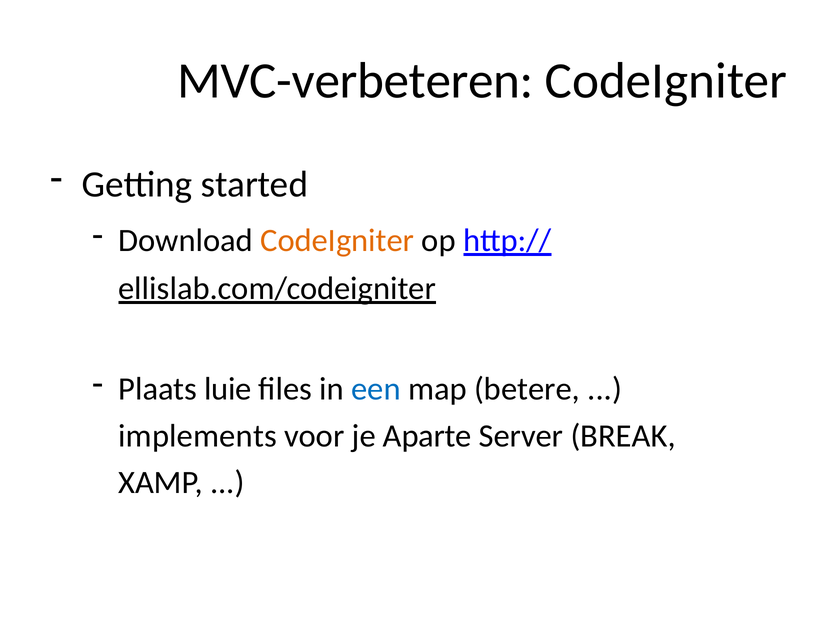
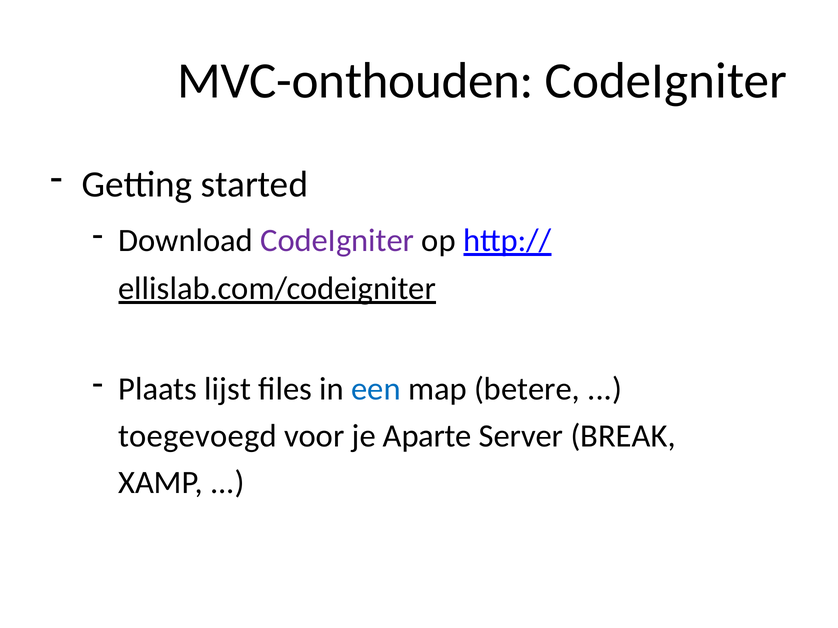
MVC-verbeteren: MVC-verbeteren -> MVC-onthouden (355, 81)
CodeIgniter colour: orange -> purple (337, 241)
luie: luie -> lijst (228, 390)
implements: implements -> toegevoegd (198, 436)
